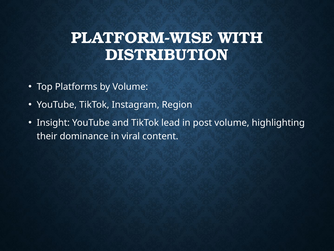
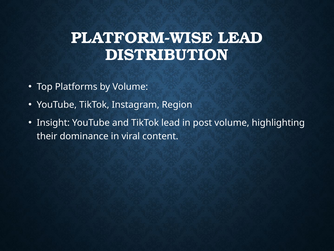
PLATFORM-WISE WITH: WITH -> LEAD (240, 38)
